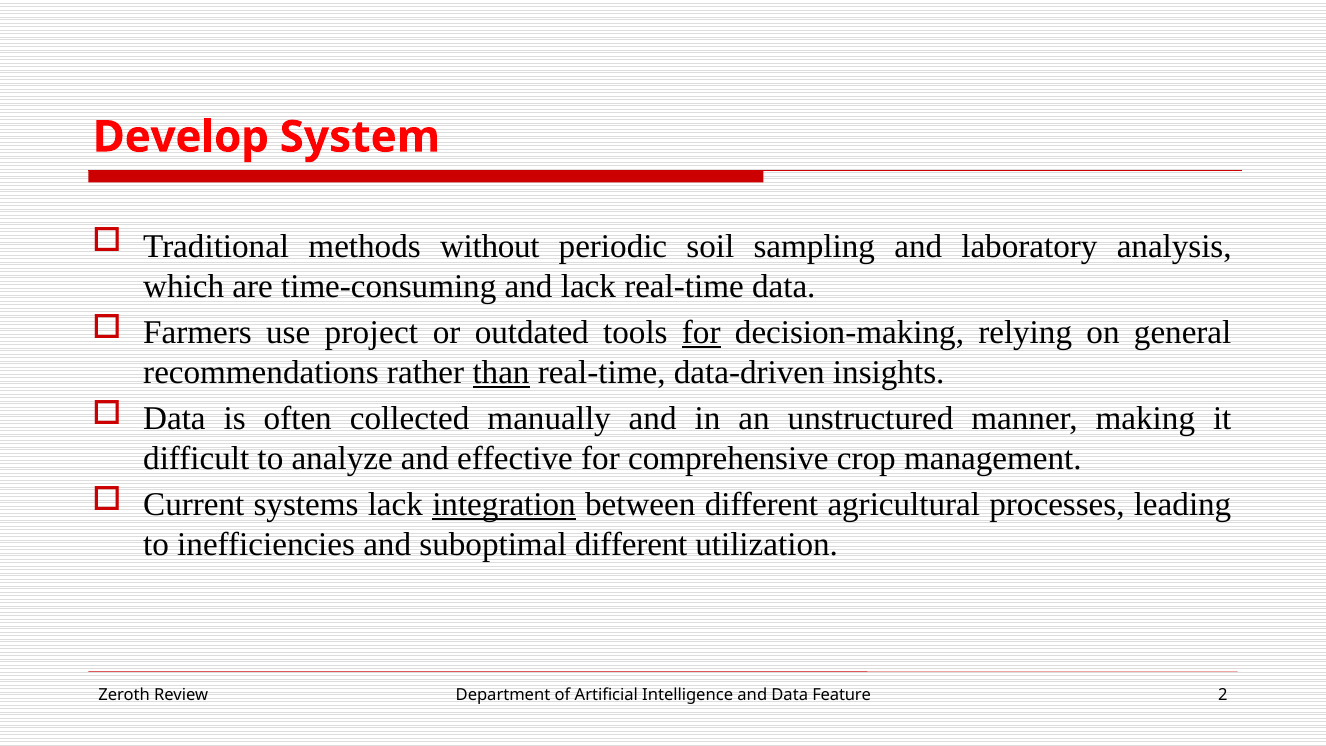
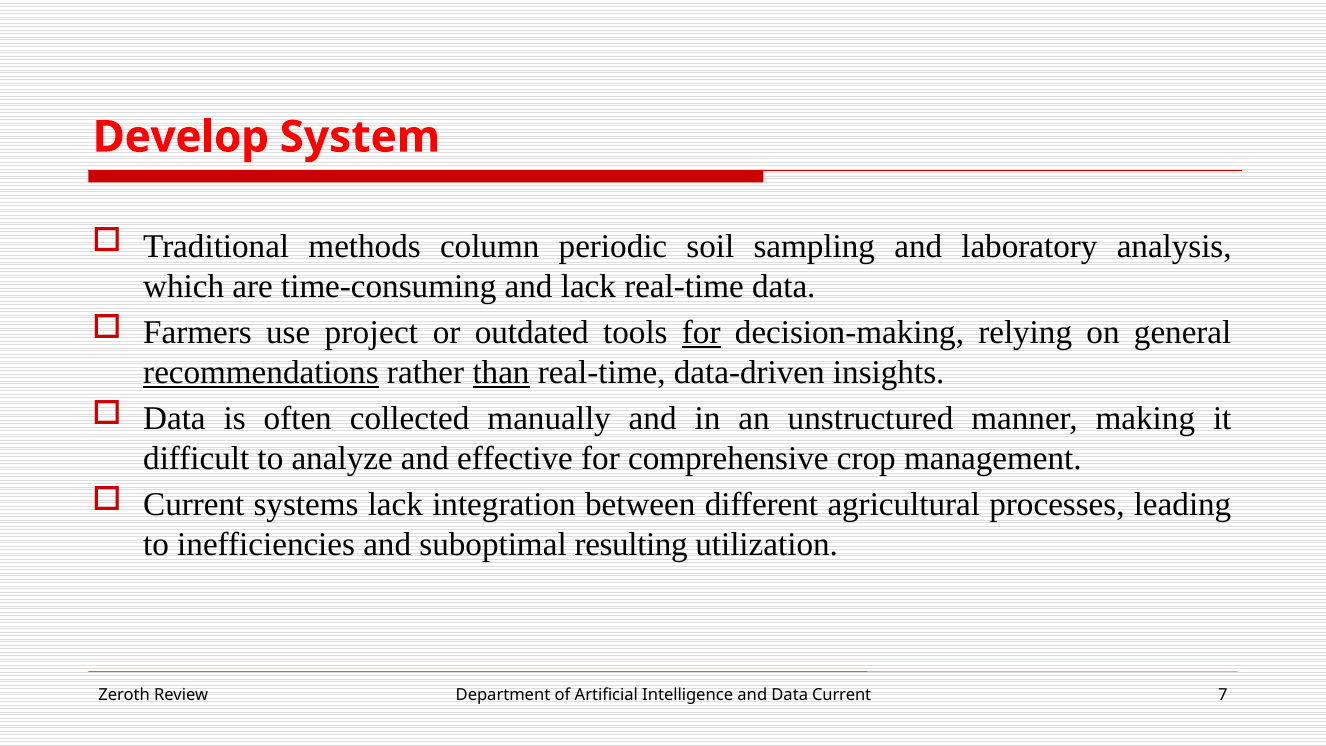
without: without -> column (490, 246)
recommendations underline: none -> present (261, 372)
integration underline: present -> none (504, 505)
suboptimal different: different -> resulting (631, 545)
Data Feature: Feature -> Current (842, 695)
2: 2 -> 7 (1223, 695)
